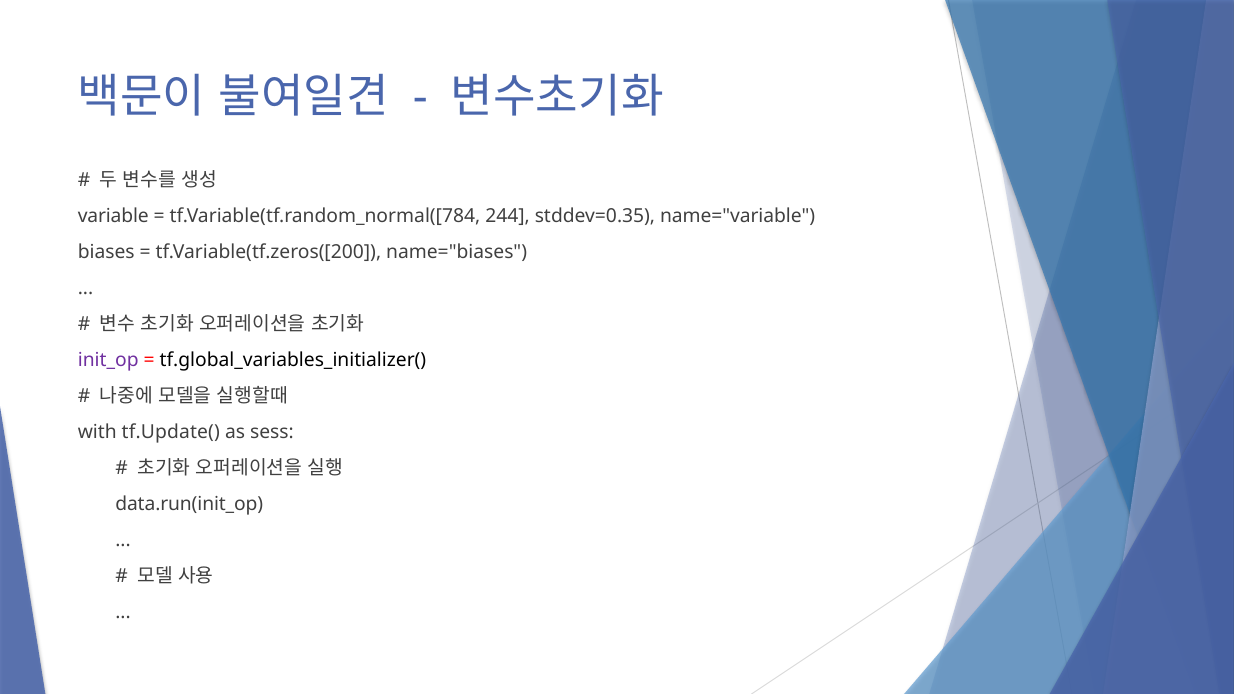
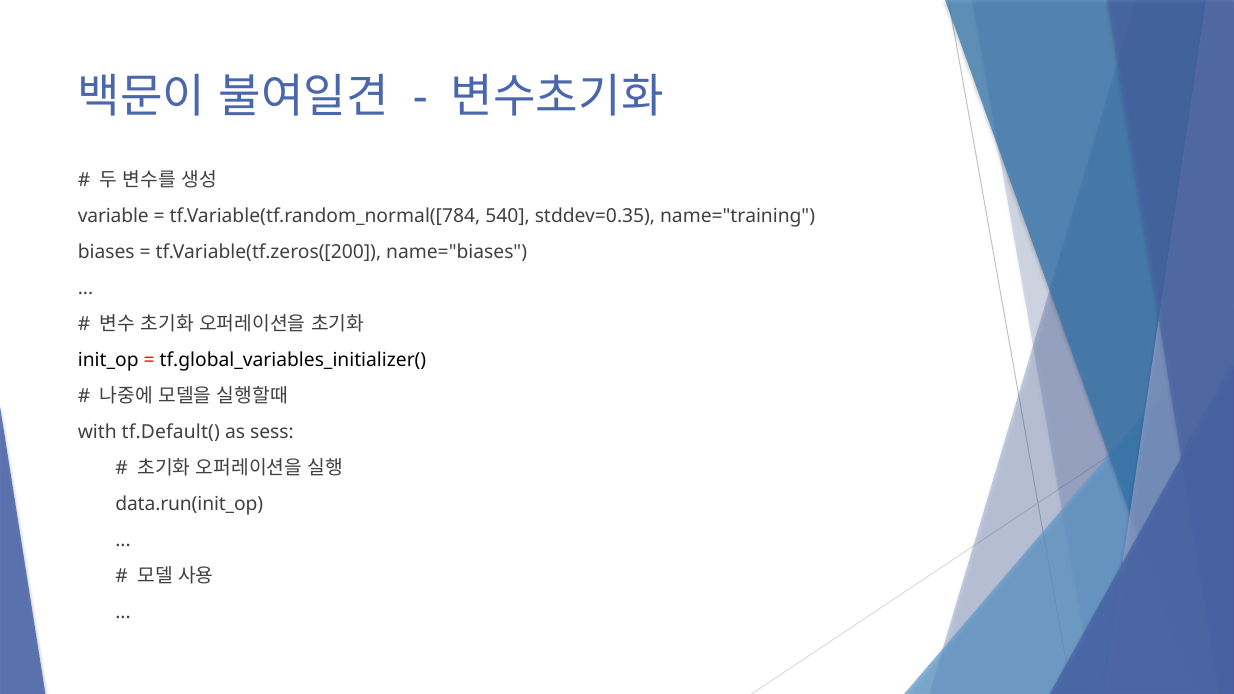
244: 244 -> 540 (508, 216)
name="variable: name="variable -> name="training (738, 216)
init_op colour: purple -> black (108, 360)
tf.Update(: tf.Update( -> tf.Default( (171, 432)
